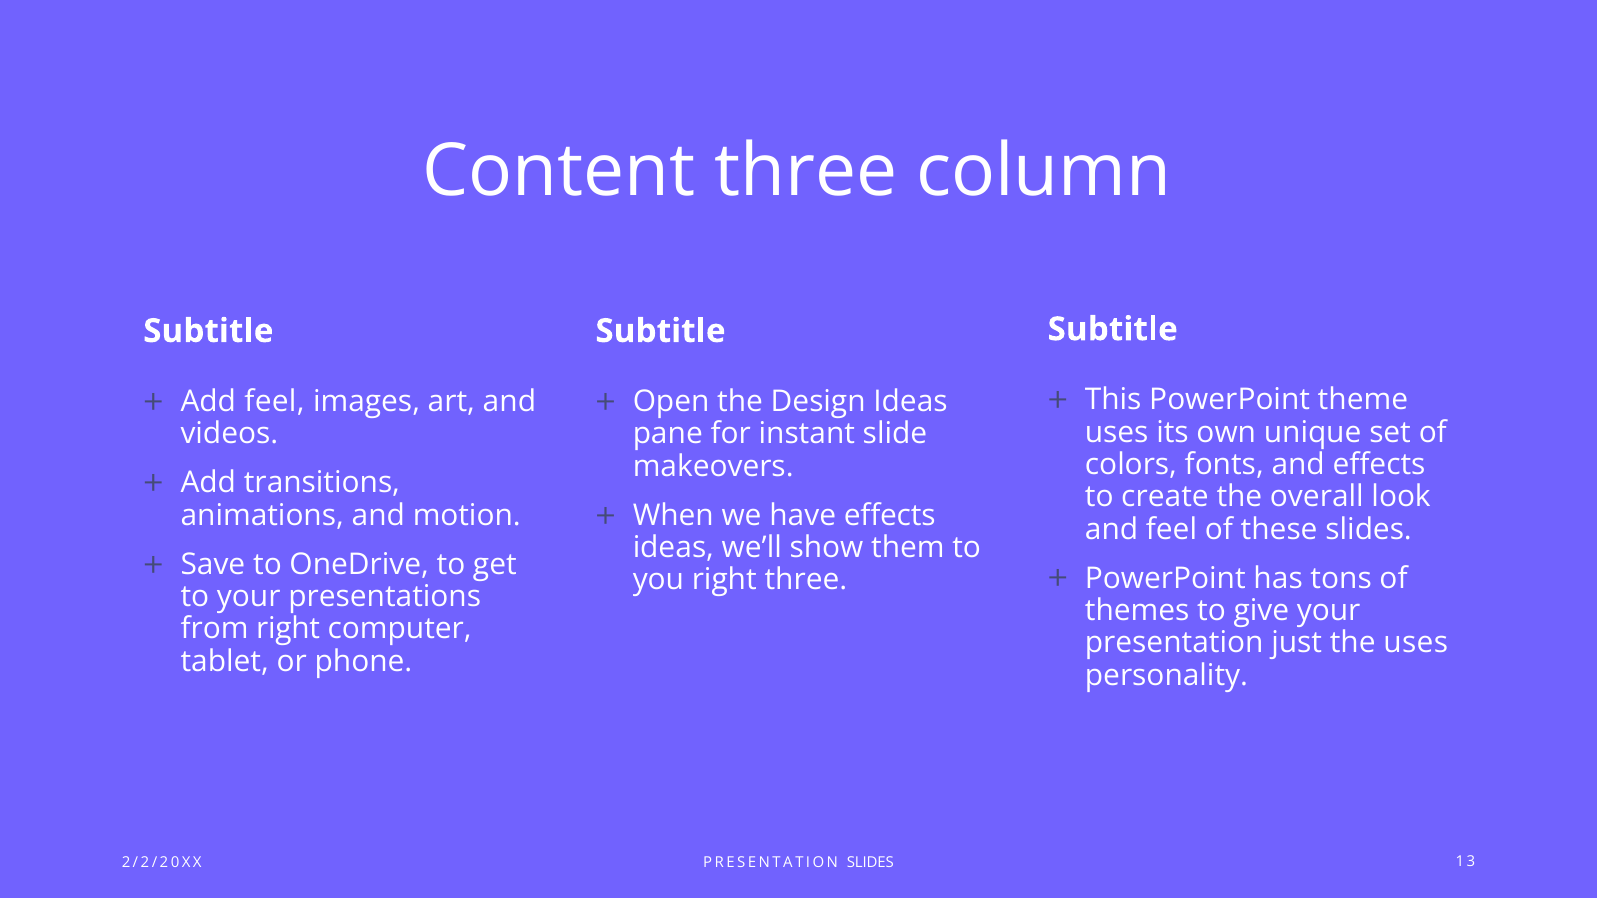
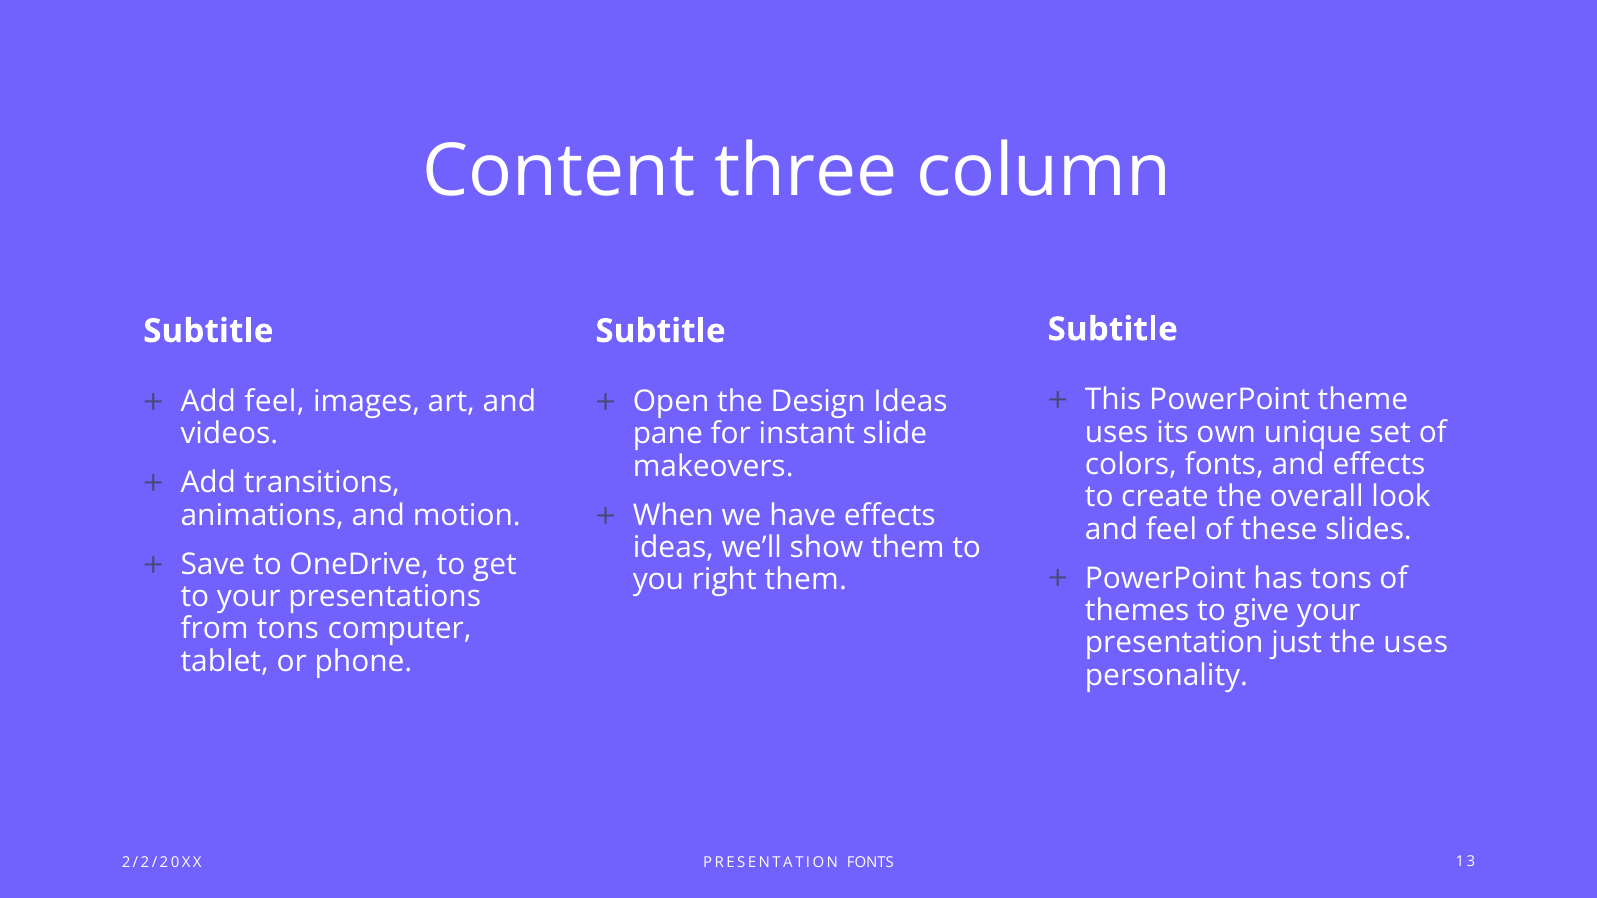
right three: three -> them (806, 580)
from right: right -> tons (288, 629)
PRESENTATION SLIDES: SLIDES -> FONTS (870, 863)
